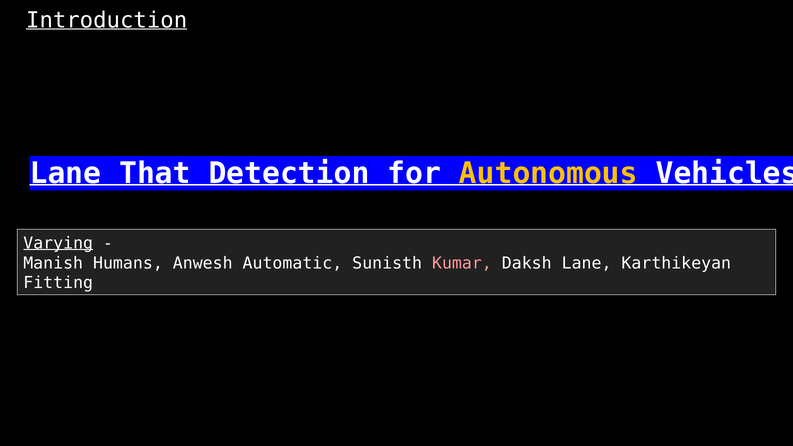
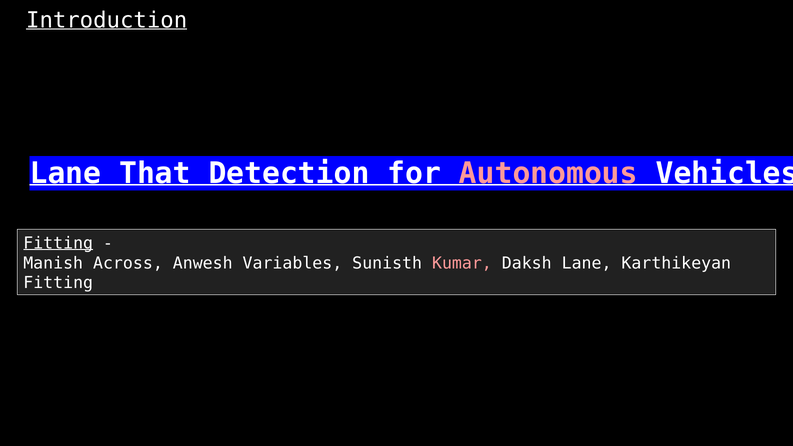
Autonomous colour: yellow -> pink (548, 174)
Varying: Varying -> Fitting (58, 243)
Humans: Humans -> Across (128, 263)
Automatic: Automatic -> Variables (292, 263)
